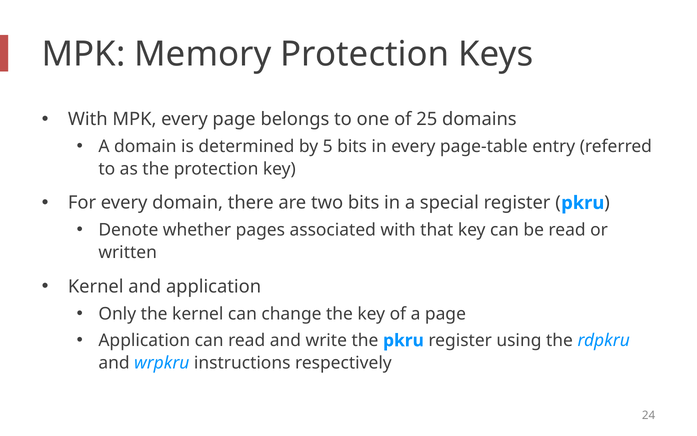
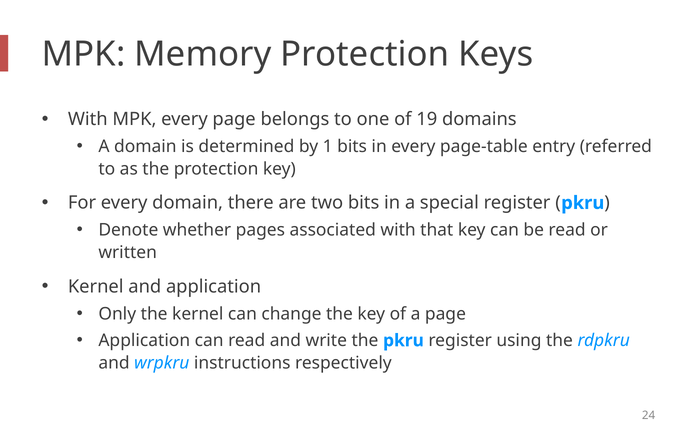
25: 25 -> 19 (427, 119)
5: 5 -> 1 (328, 146)
